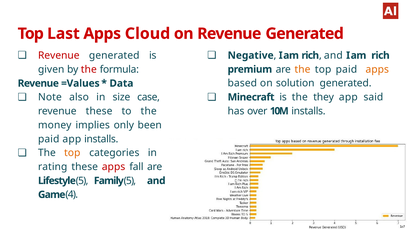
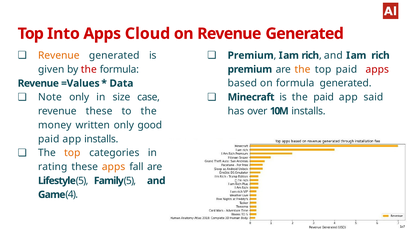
Last: Last -> Into (63, 34)
Revenue colour: red -> orange (59, 55)
Negative: Negative -> Premium (251, 55)
apps colour: orange -> red (377, 69)
on solution: solution -> formula (295, 83)
the they: they -> paid (324, 97)
Note also: also -> only (79, 97)
implies: implies -> written (93, 125)
been: been -> good (150, 125)
apps colour: red -> orange (114, 167)
